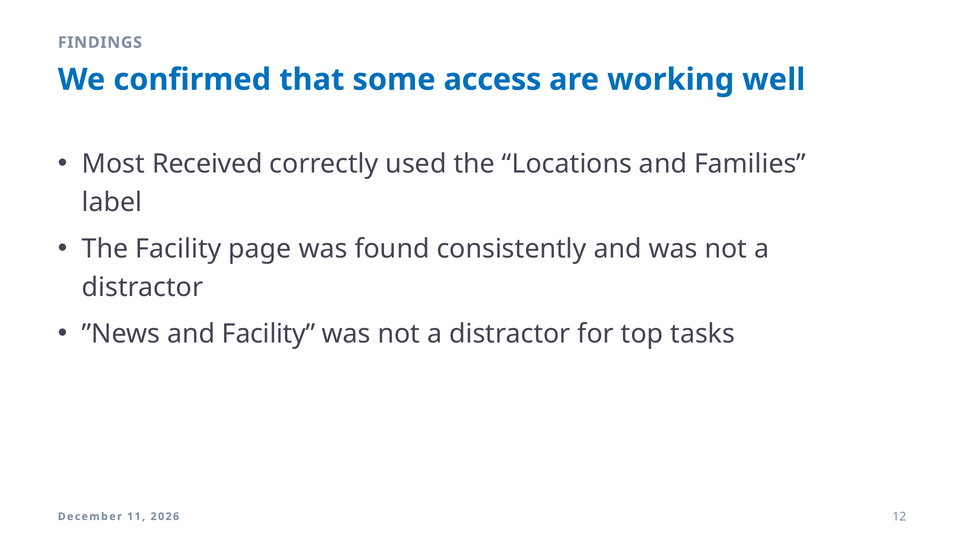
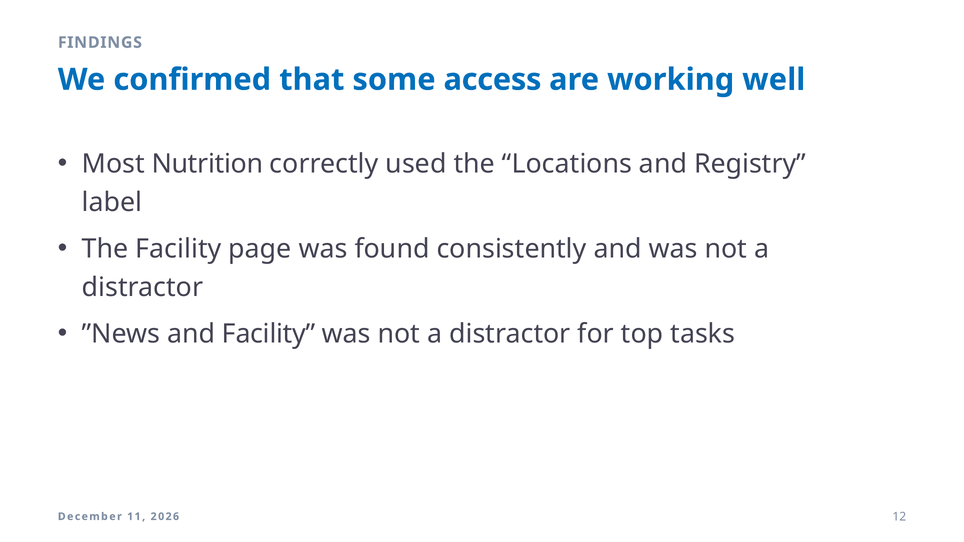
Received: Received -> Nutrition (207, 164)
Families: Families -> Registry (750, 164)
